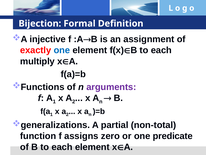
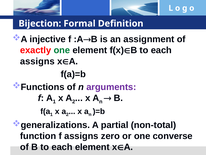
one colour: blue -> green (62, 50)
multiply: multiply -> assigns (37, 61)
predicate: predicate -> converse (173, 136)
